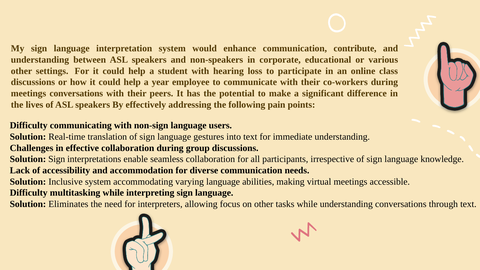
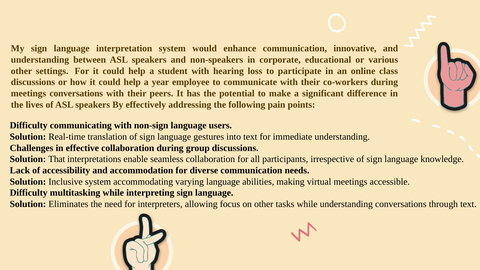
contribute: contribute -> innovative (355, 49)
Solution Sign: Sign -> That (57, 159)
